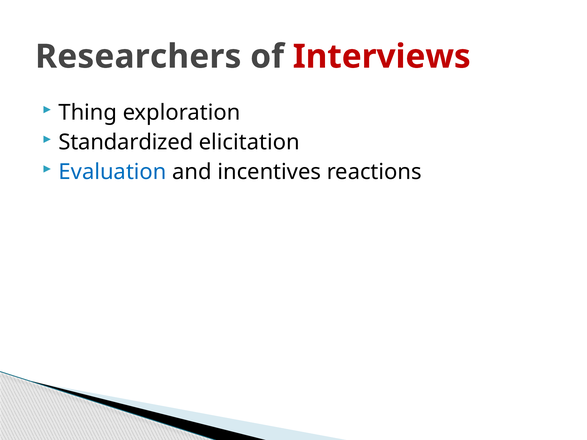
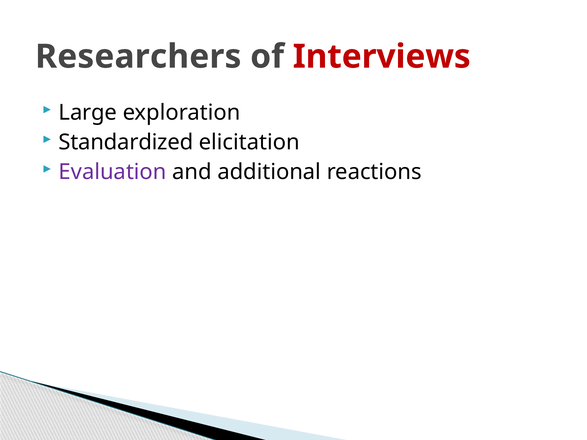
Thing: Thing -> Large (88, 113)
Evaluation colour: blue -> purple (113, 172)
incentives: incentives -> additional (269, 172)
